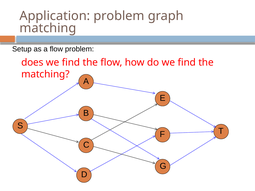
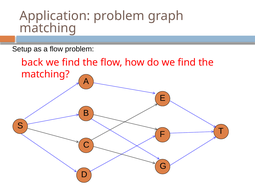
does: does -> back (32, 63)
